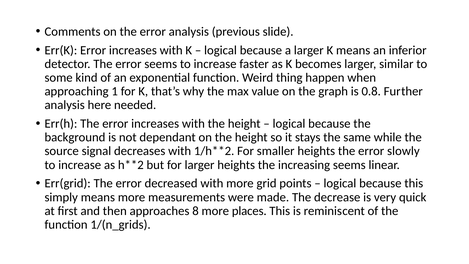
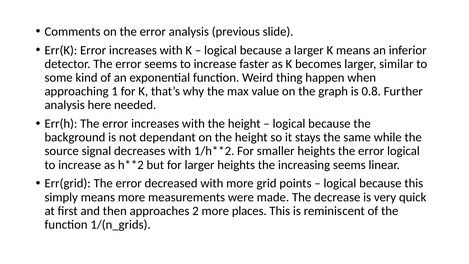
error slowly: slowly -> logical (403, 151)
8: 8 -> 2 (195, 211)
